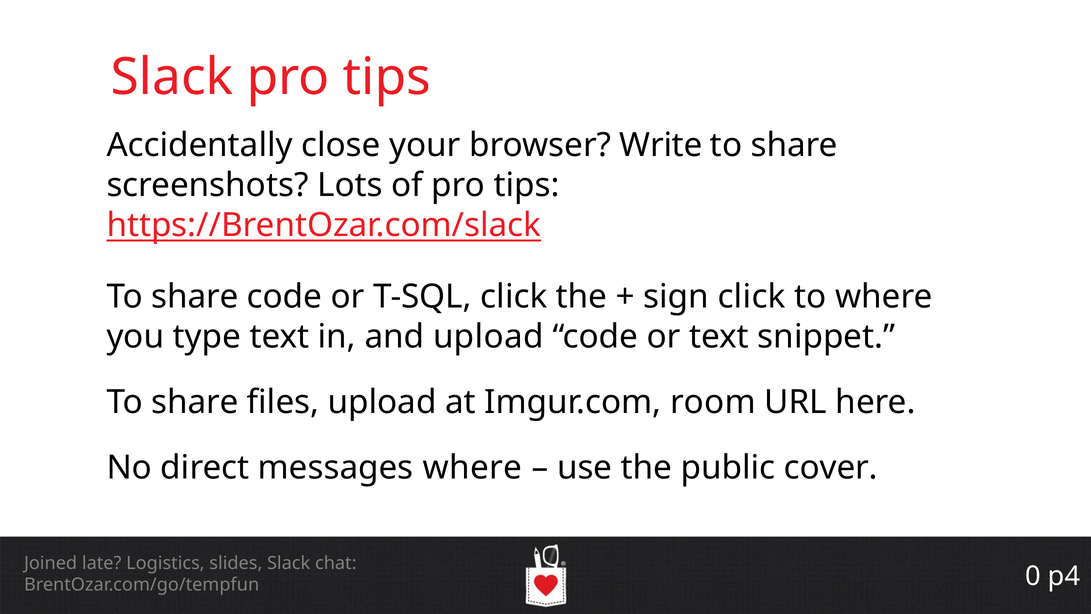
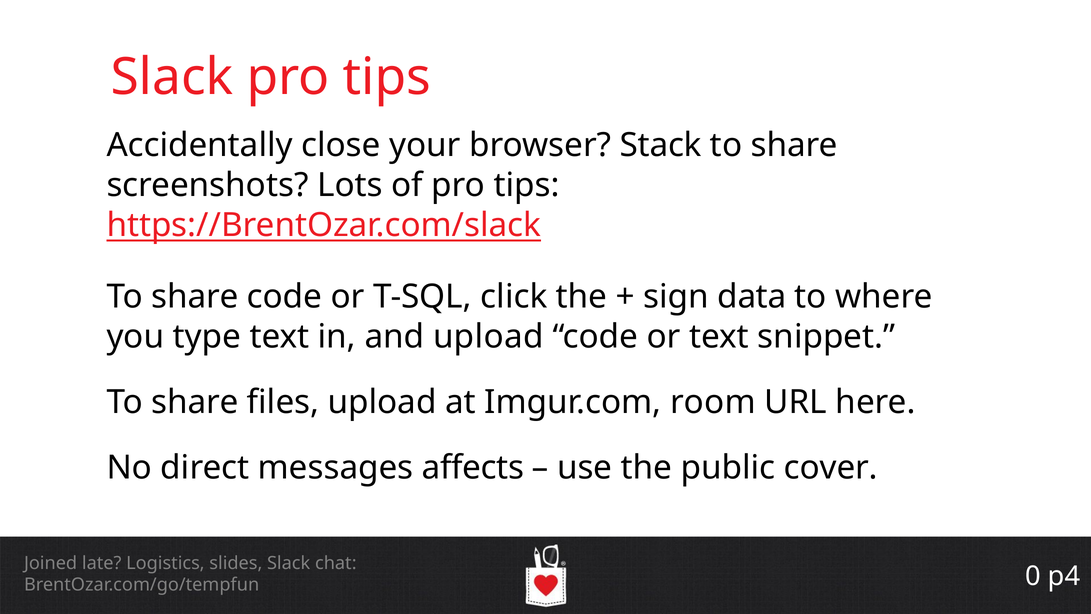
Write: Write -> Stack (661, 145)
sign click: click -> data (752, 296)
messages where: where -> affects (473, 467)
